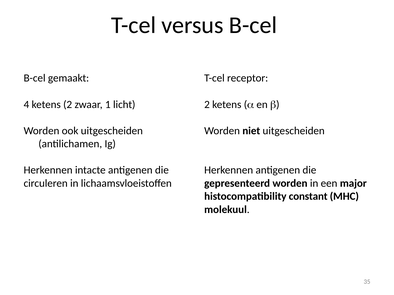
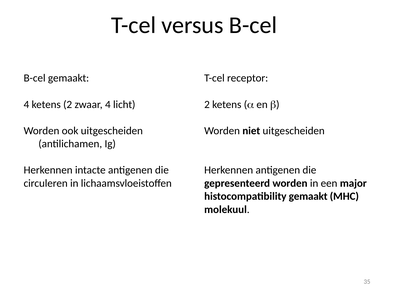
zwaar 1: 1 -> 4 (108, 105)
histocompatibility constant: constant -> gemaakt (308, 197)
